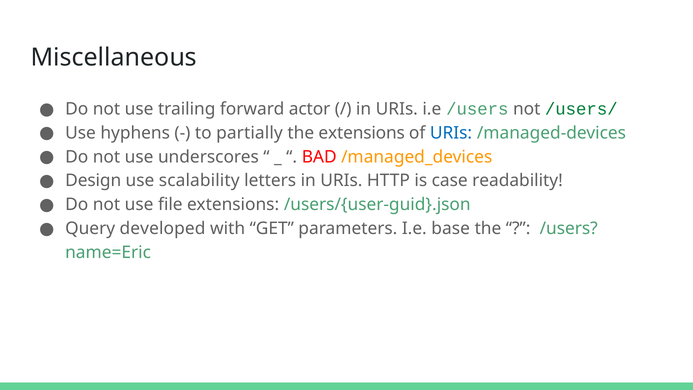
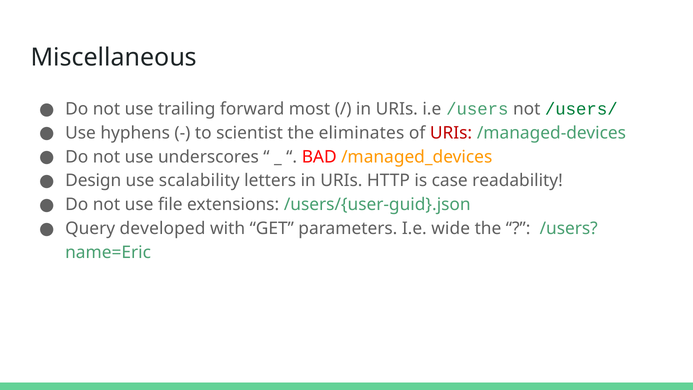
actor: actor -> most (309, 109)
partially: partially -> scientist (250, 133)
the extensions: extensions -> eliminates (361, 133)
URIs colour: blue -> red (451, 133)
base: base -> wide (451, 228)
